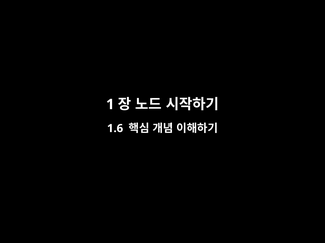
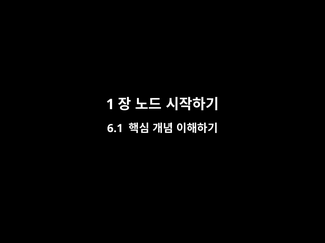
1.6: 1.6 -> 6.1 (115, 129)
